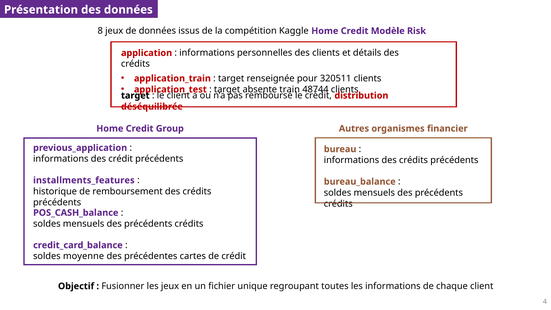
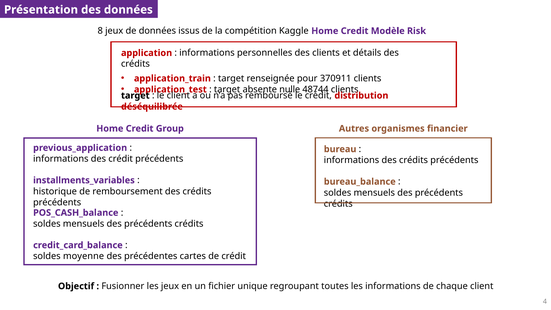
320511: 320511 -> 370911 (336, 78)
train: train -> nulle (290, 89)
installments_features: installments_features -> installments_variables (84, 180)
